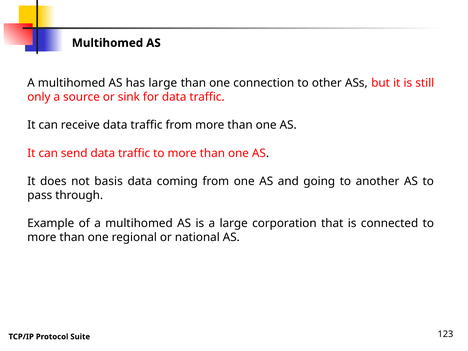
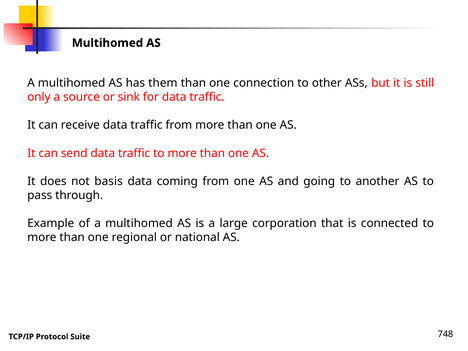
has large: large -> them (163, 83)
123: 123 -> 748 (445, 334)
